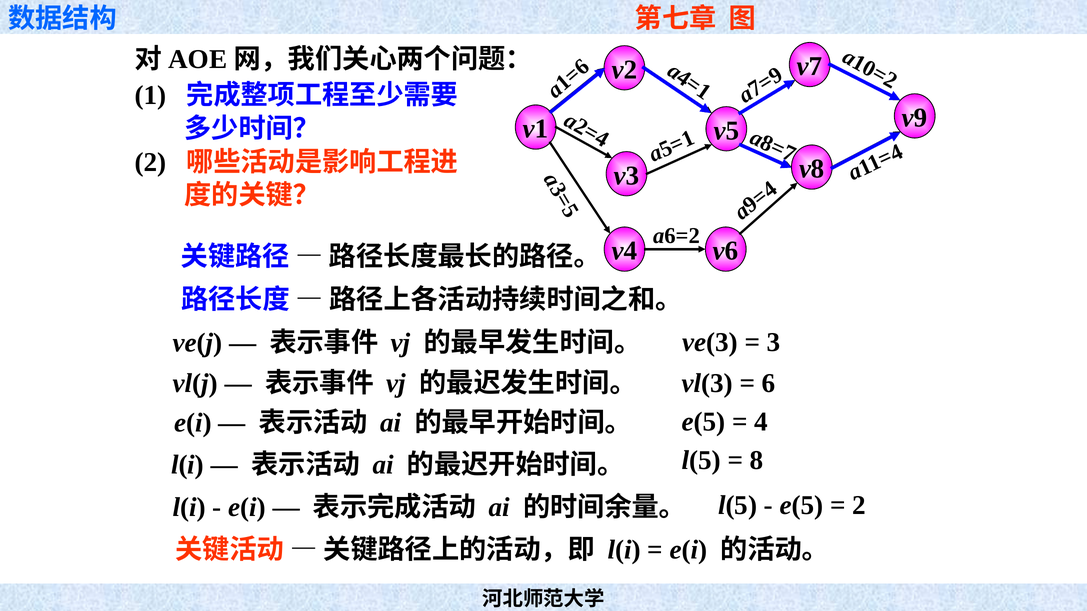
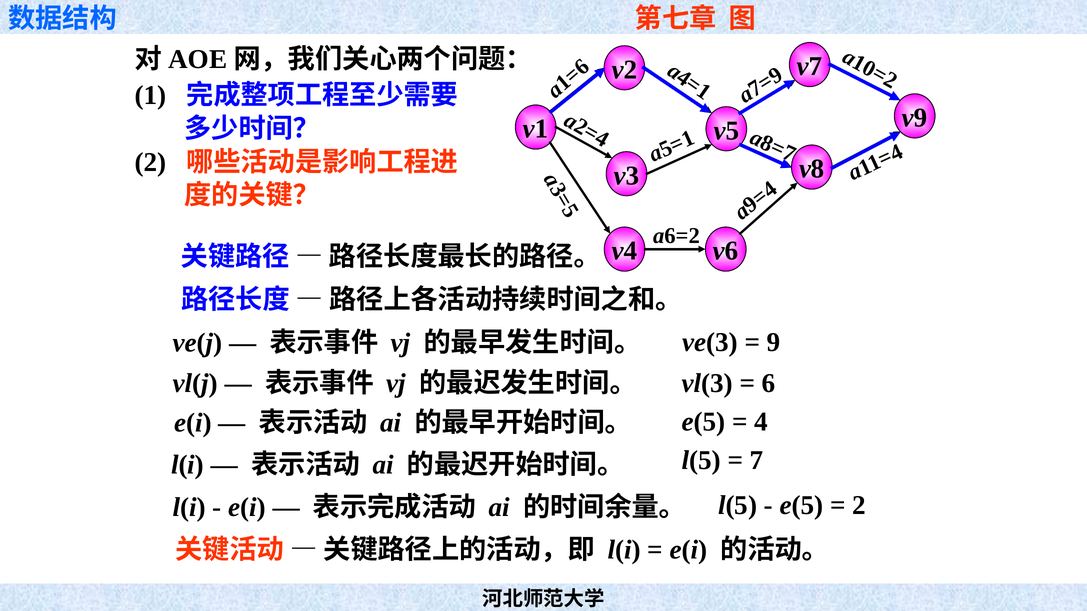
3: 3 -> 9 (774, 342)
8: 8 -> 7 (757, 460)
